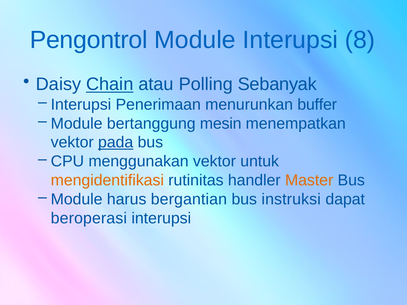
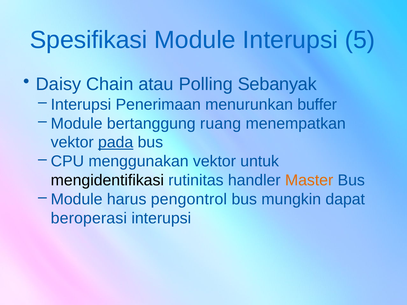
Pengontrol: Pengontrol -> Spesifikasi (89, 40)
8: 8 -> 5 (360, 40)
Chain underline: present -> none (110, 84)
mesin: mesin -> ruang (221, 124)
mengidentifikasi colour: orange -> black (107, 181)
bergantian: bergantian -> pengontrol (189, 200)
instruksi: instruksi -> mungkin (291, 200)
